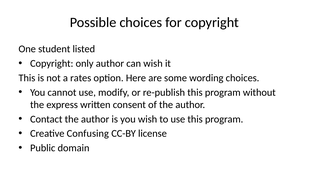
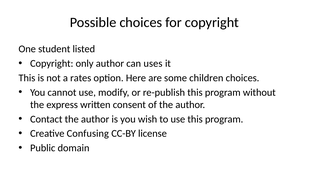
can wish: wish -> uses (153, 63)
wording: wording -> children (206, 78)
